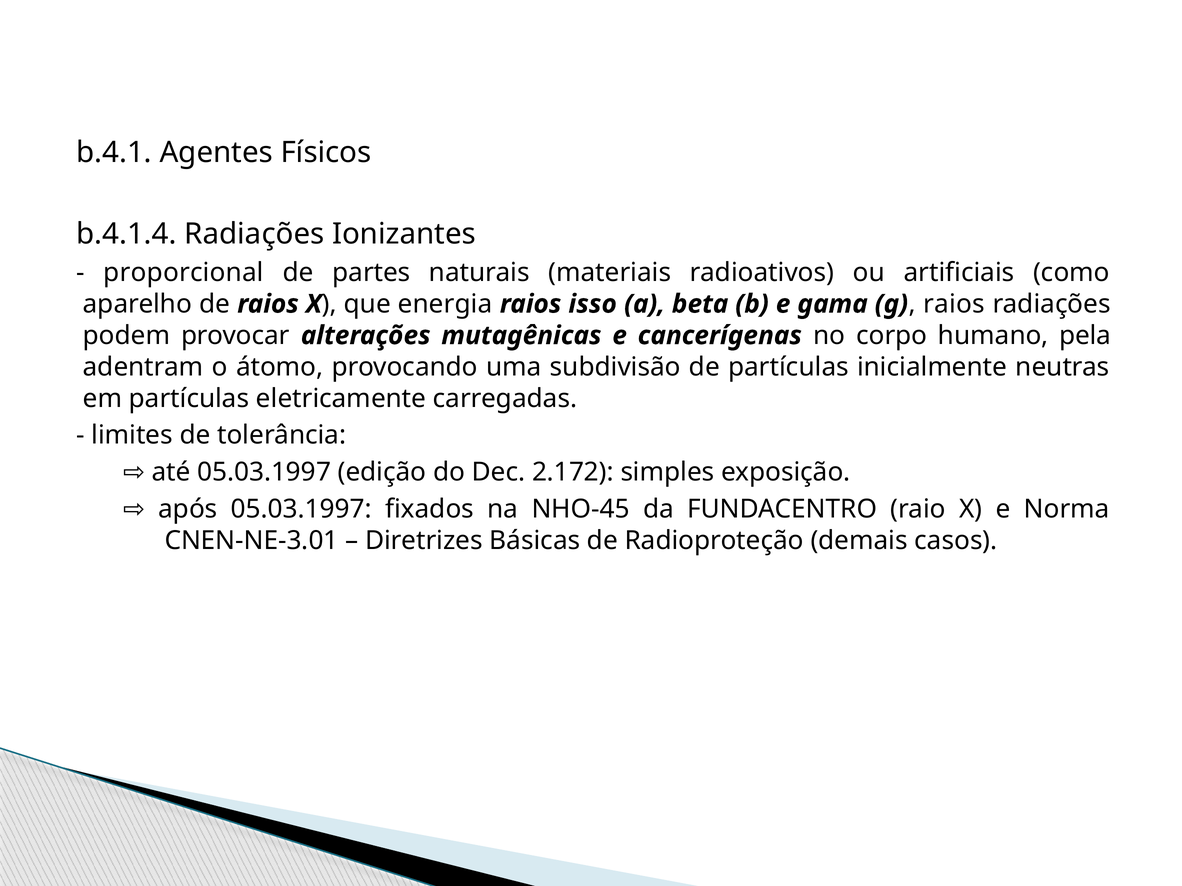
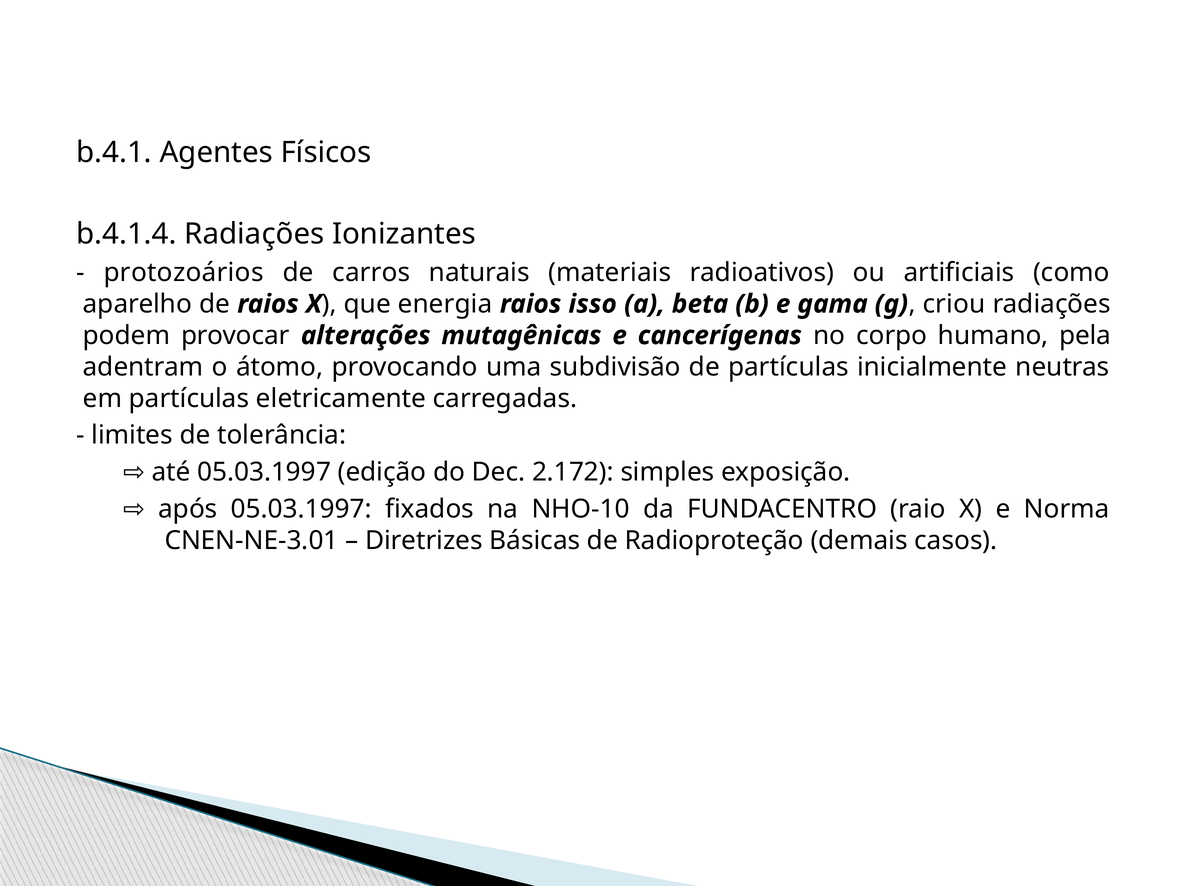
proporcional: proporcional -> protozoários (184, 273)
partes: partes -> carros (371, 273)
g raios: raios -> criou (954, 304)
NHO-45: NHO-45 -> NHO-10 (581, 509)
